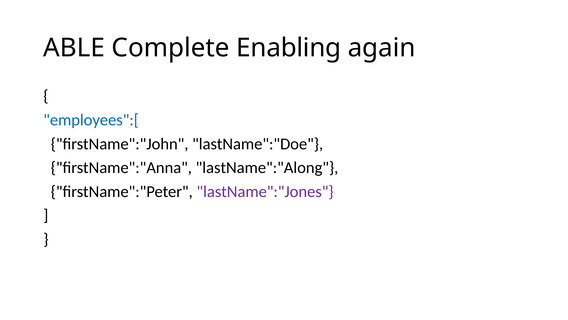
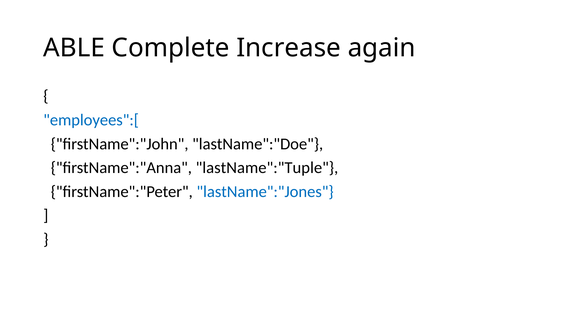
Enabling: Enabling -> Increase (289, 48)
lastName":"Along: lastName":"Along -> lastName":"Tuple (267, 167)
lastName":"Jones colour: purple -> blue (265, 191)
